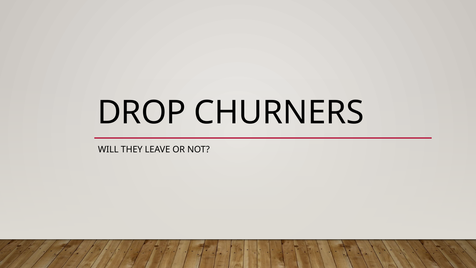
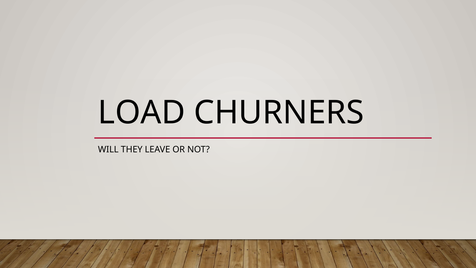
DROP: DROP -> LOAD (142, 113)
